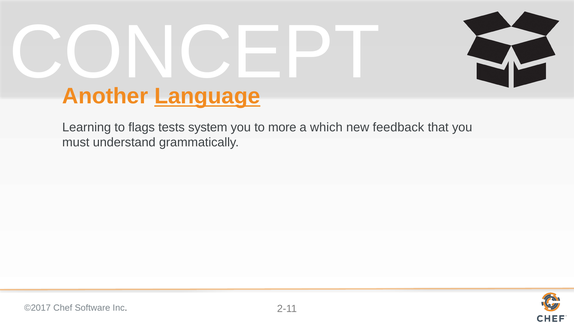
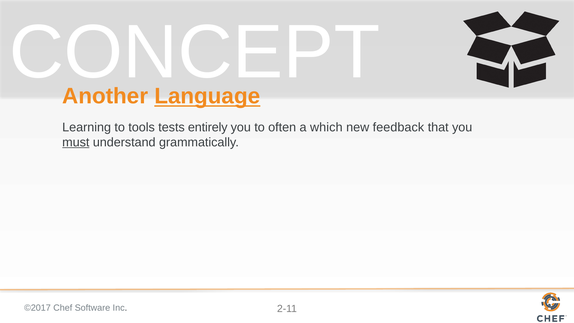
flags: flags -> tools (142, 127)
system: system -> entirely (208, 127)
more: more -> often (282, 127)
must underline: none -> present (76, 142)
